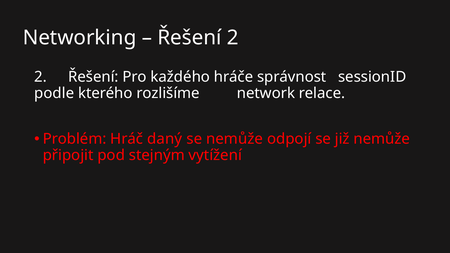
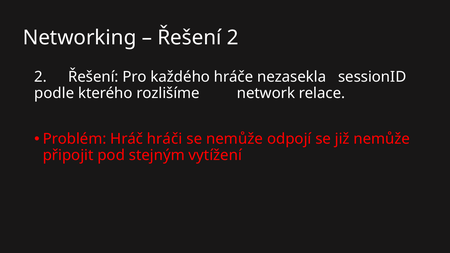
správnost: správnost -> nezasekla (292, 77)
daný: daný -> hráči (165, 139)
